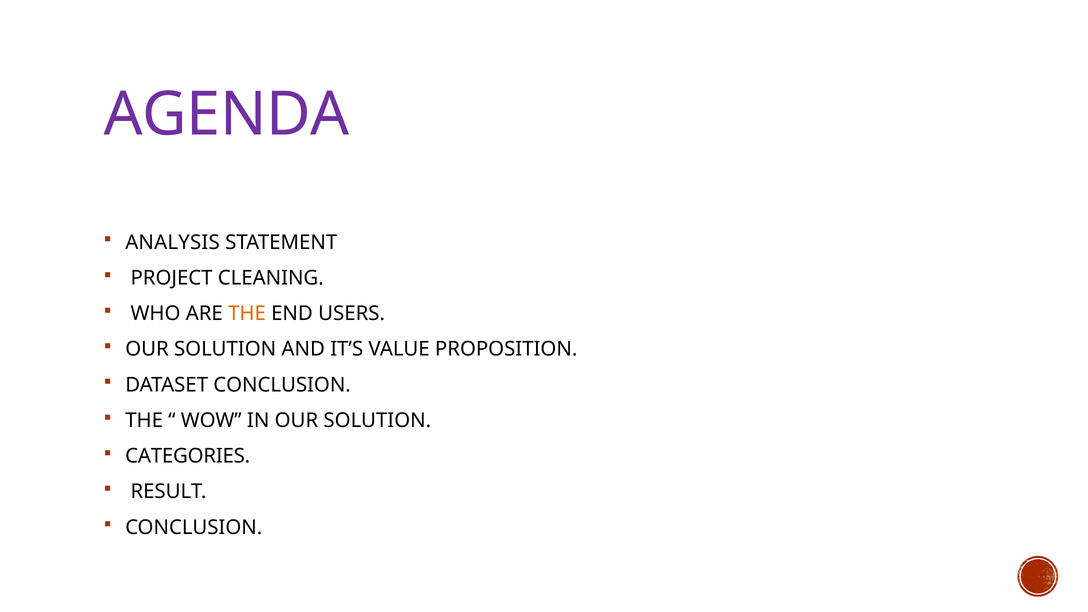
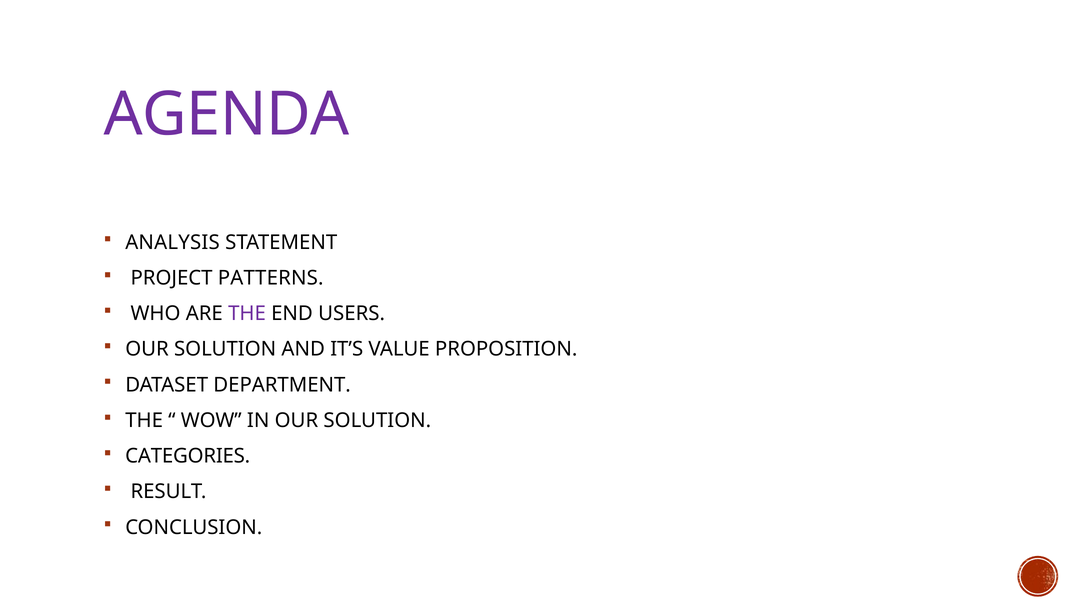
CLEANING: CLEANING -> PATTERNS (271, 278)
THE colour: orange -> purple (247, 314)
DATASET CONCLUSION: CONCLUSION -> DEPARTMENT (282, 385)
